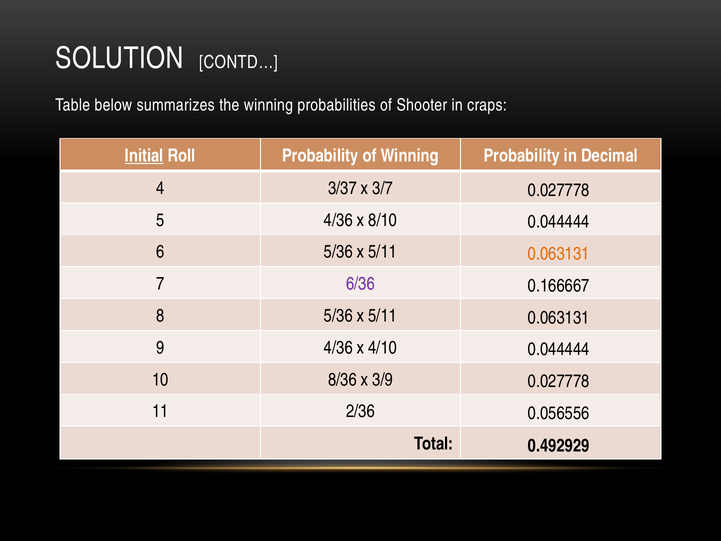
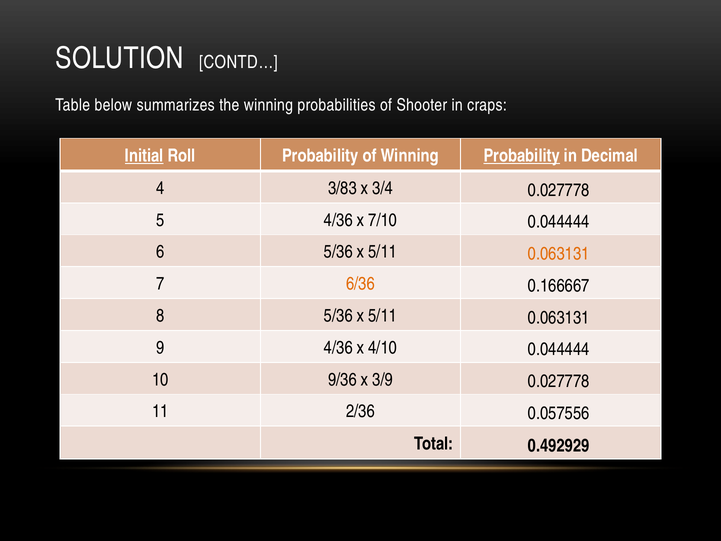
Probability underline: none -> present (522, 156)
3/37: 3/37 -> 3/83 (342, 188)
3/7: 3/7 -> 3/4 (383, 188)
8/10: 8/10 -> 7/10 (383, 220)
6/36 colour: purple -> orange (361, 284)
8/36: 8/36 -> 9/36 (342, 379)
0.056556: 0.056556 -> 0.057556 (559, 413)
